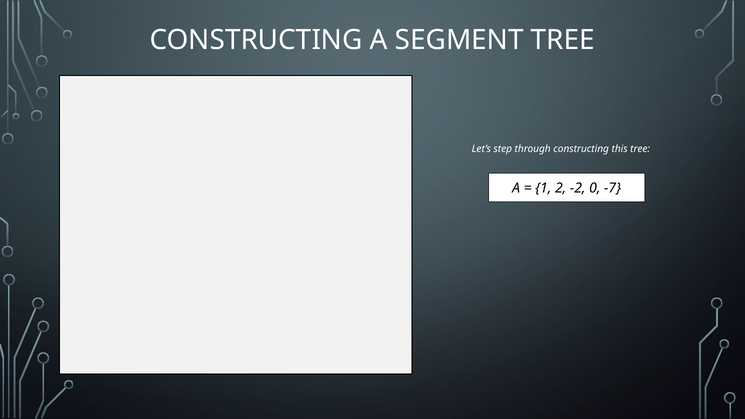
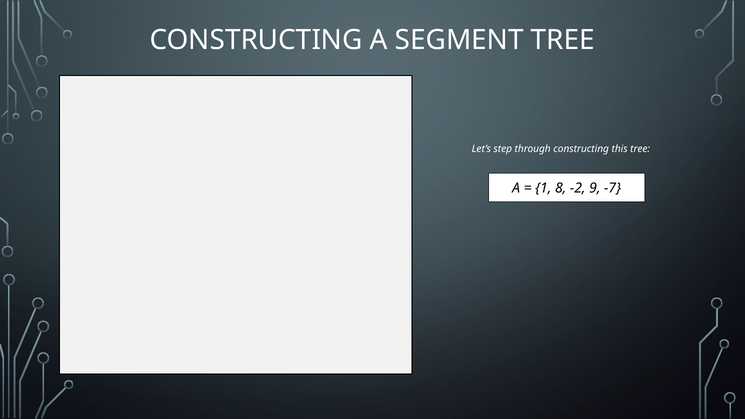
2: 2 -> 8 (561, 188)
0: 0 -> 9 (595, 188)
